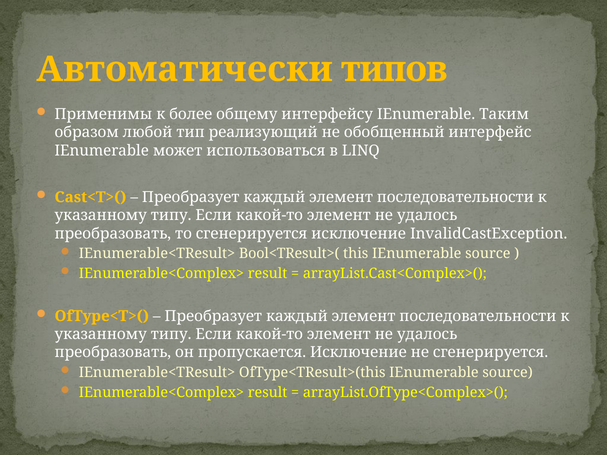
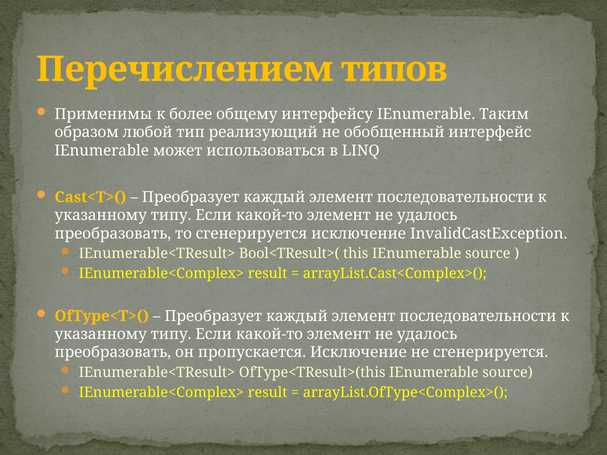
Автоматически: Автоматически -> Перечислением (185, 69)
